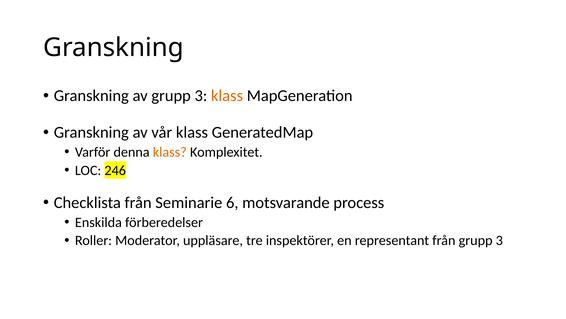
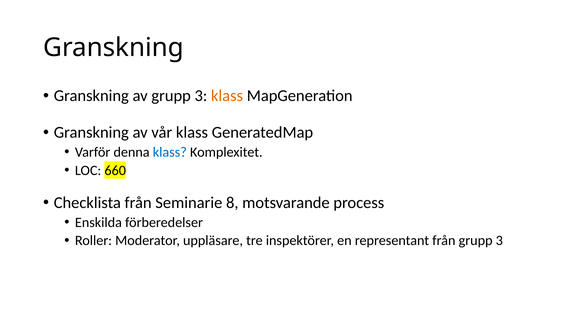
klass colour: orange -> blue (170, 152)
246: 246 -> 660 (115, 170)
6: 6 -> 8 (232, 202)
